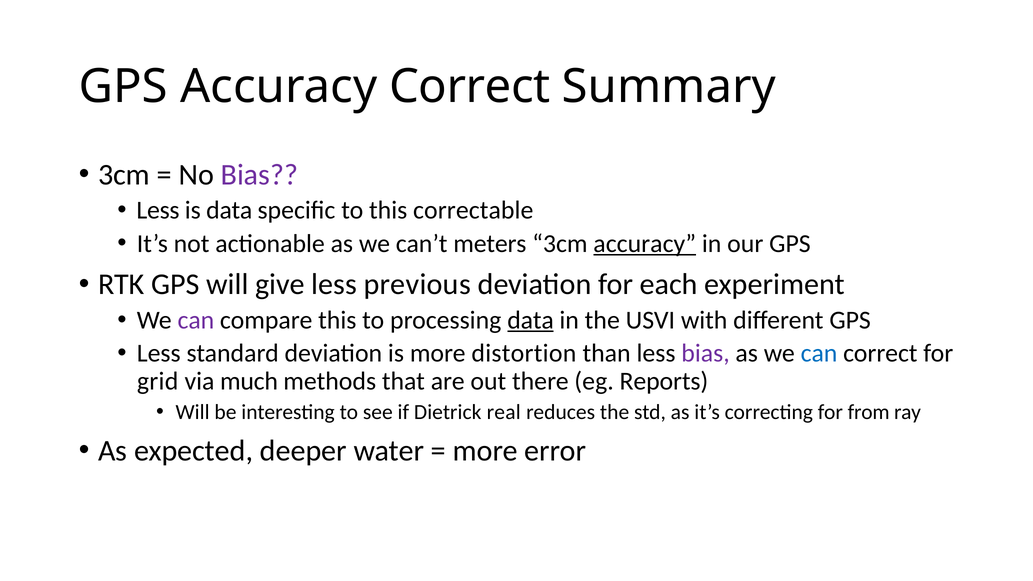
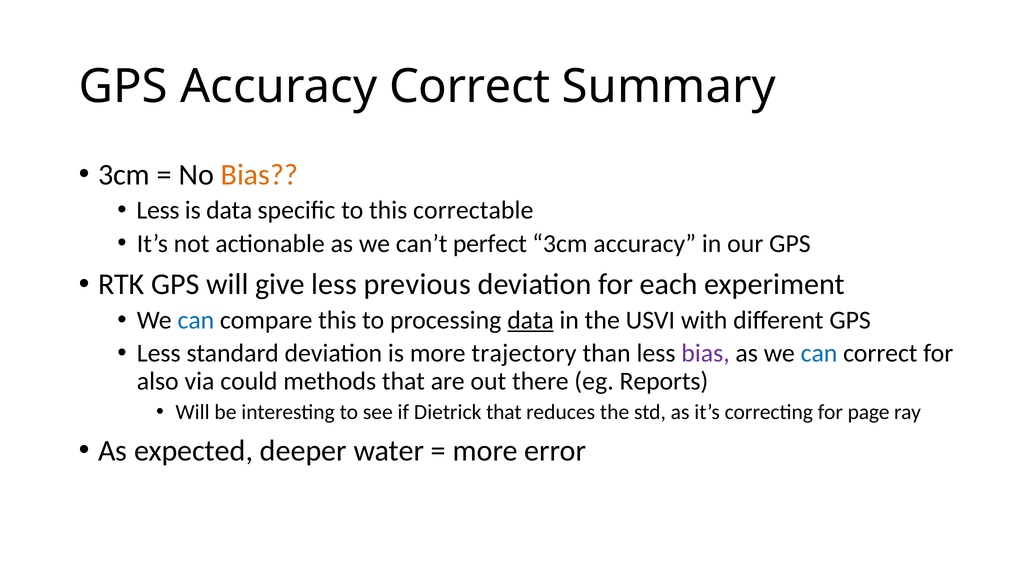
Bias colour: purple -> orange (259, 175)
meters: meters -> perfect (490, 244)
accuracy underline: present -> none (645, 244)
can colour: purple -> blue (196, 320)
distortion: distortion -> trajectory (524, 353)
grid: grid -> also (158, 381)
much: much -> could (249, 381)
Dietrick real: real -> that (504, 412)
from: from -> page (869, 412)
